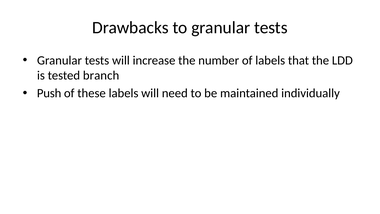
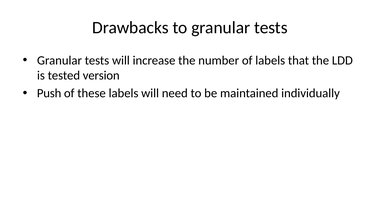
branch: branch -> version (101, 75)
